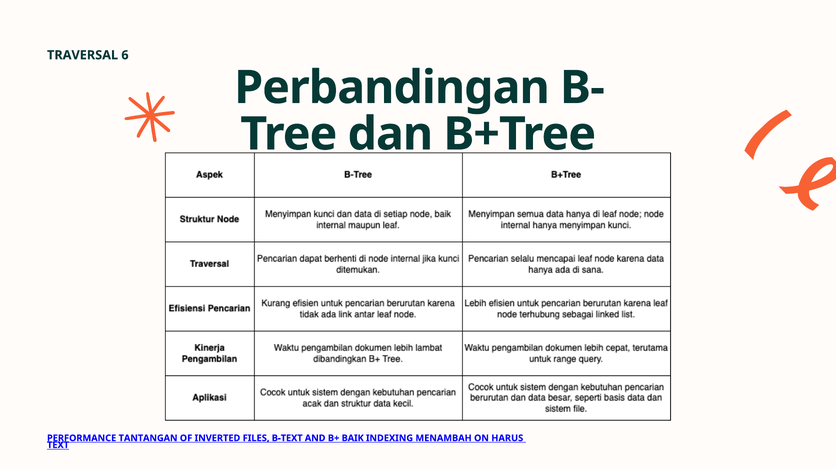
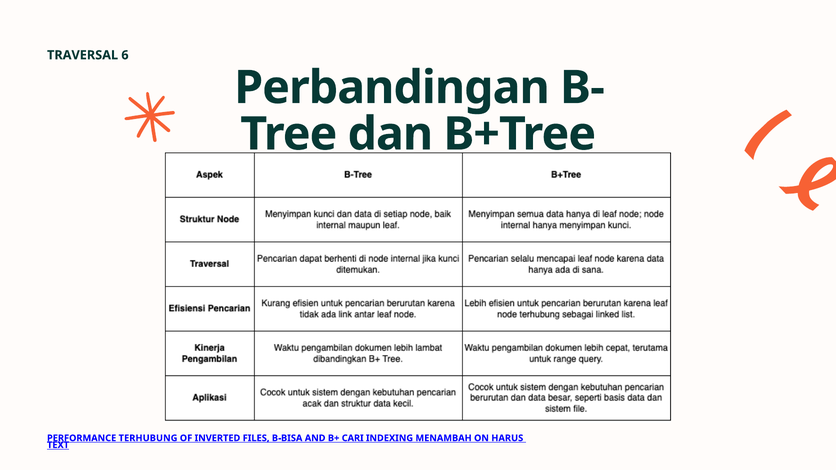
TANTANGAN: TANTANGAN -> TERHUBUNG (148, 438)
B-TEXT: B-TEXT -> B-BISA (287, 438)
BAIK: BAIK -> CARI (353, 438)
